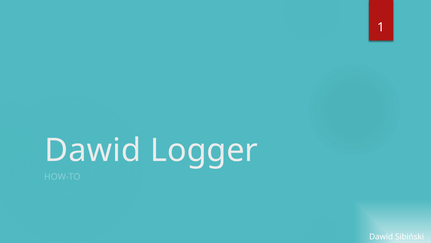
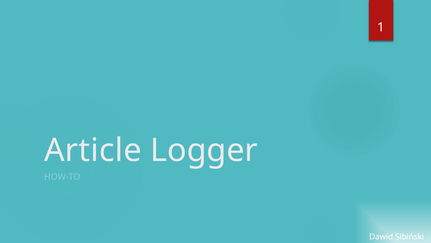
Dawid: Dawid -> Article (93, 150)
